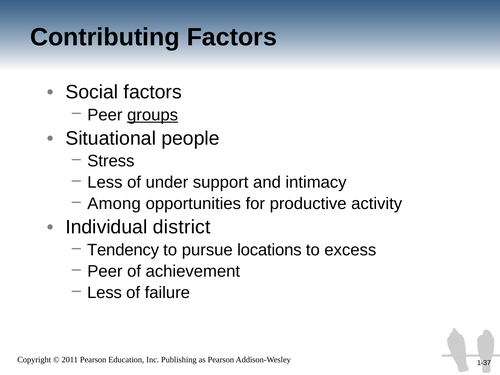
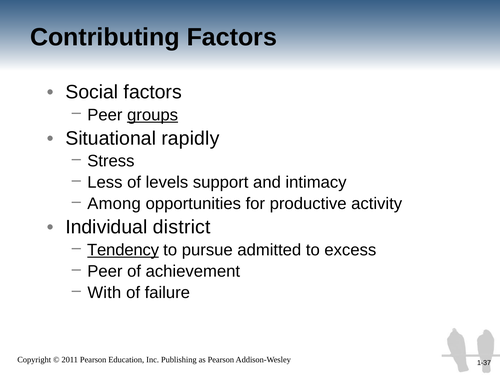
people: people -> rapidly (190, 138)
under: under -> levels (167, 182)
Tendency underline: none -> present (123, 250)
locations: locations -> admitted (269, 250)
Less: Less -> With (104, 293)
